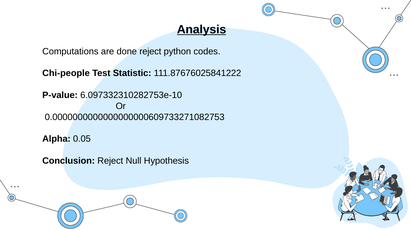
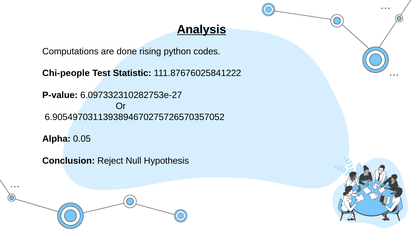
done reject: reject -> rising (150, 51)
6.097332310282753e-10: 6.097332310282753e-10 -> 6.097332310282753e-27 (131, 95)
0.0000000000000000000609733271082753: 0.0000000000000000000609733271082753 -> 6.9054970311393894670275726570357052 (135, 117)
